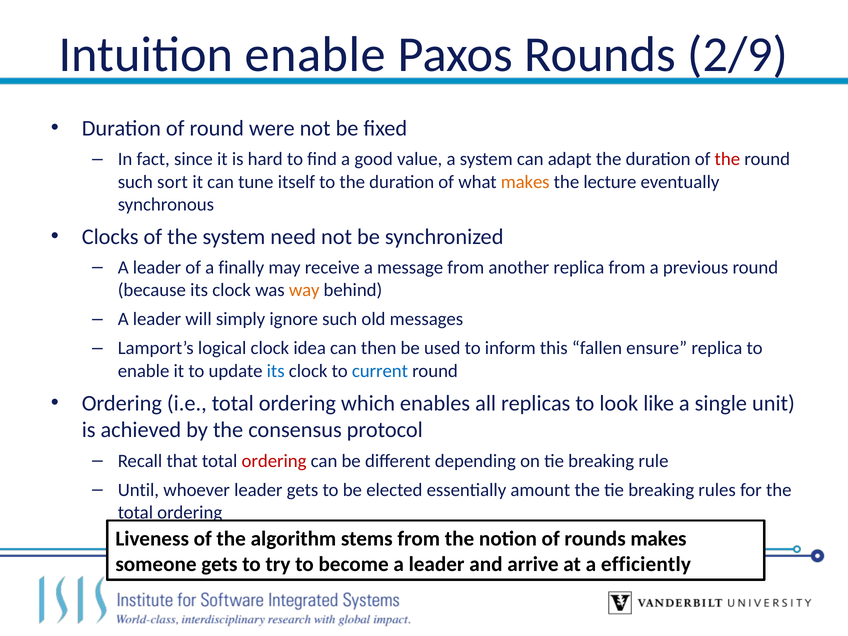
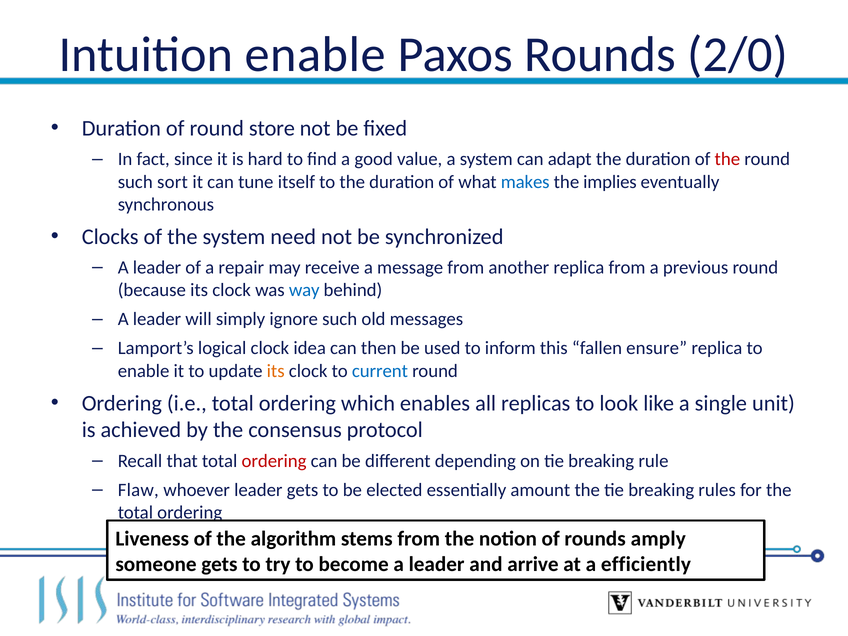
2/9: 2/9 -> 2/0 (738, 55)
were: were -> store (272, 128)
makes colour: orange -> blue (525, 182)
lecture: lecture -> implies (610, 182)
finally: finally -> repair (241, 268)
way colour: orange -> blue (304, 290)
its colour: blue -> orange (276, 371)
Until: Until -> Flaw (138, 490)
rounds makes: makes -> amply (658, 539)
